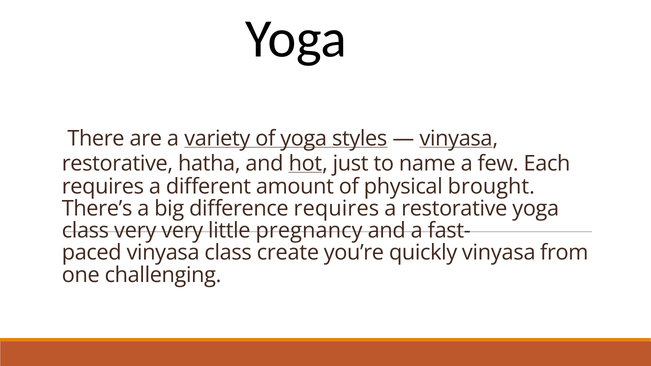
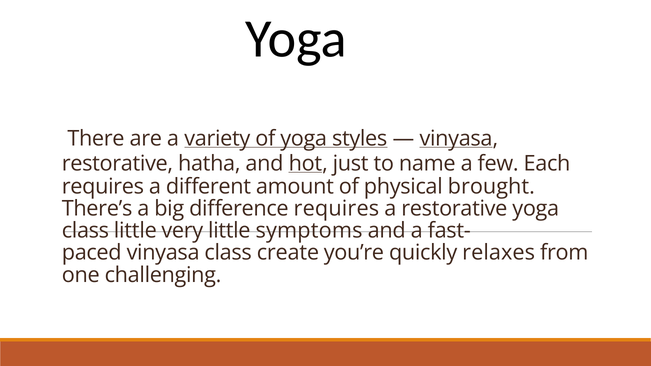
class very: very -> little (135, 231)
pregnancy: pregnancy -> symptoms (309, 231)
quickly vinyasa: vinyasa -> relaxes (499, 253)
